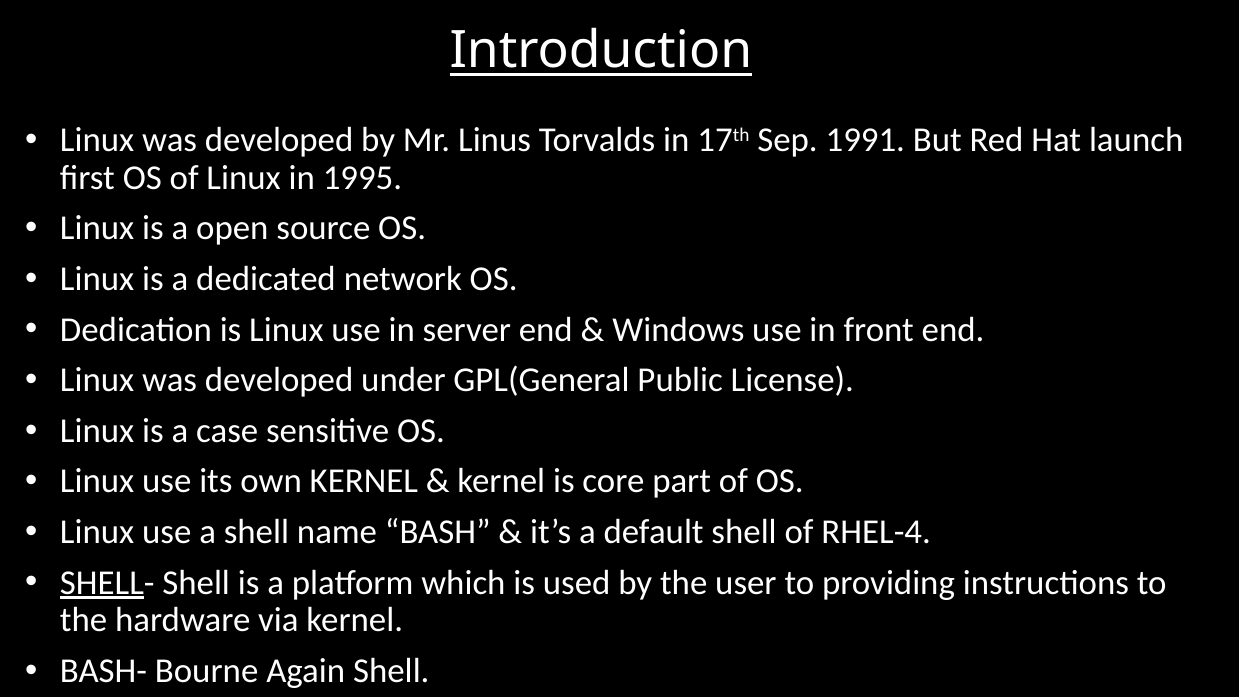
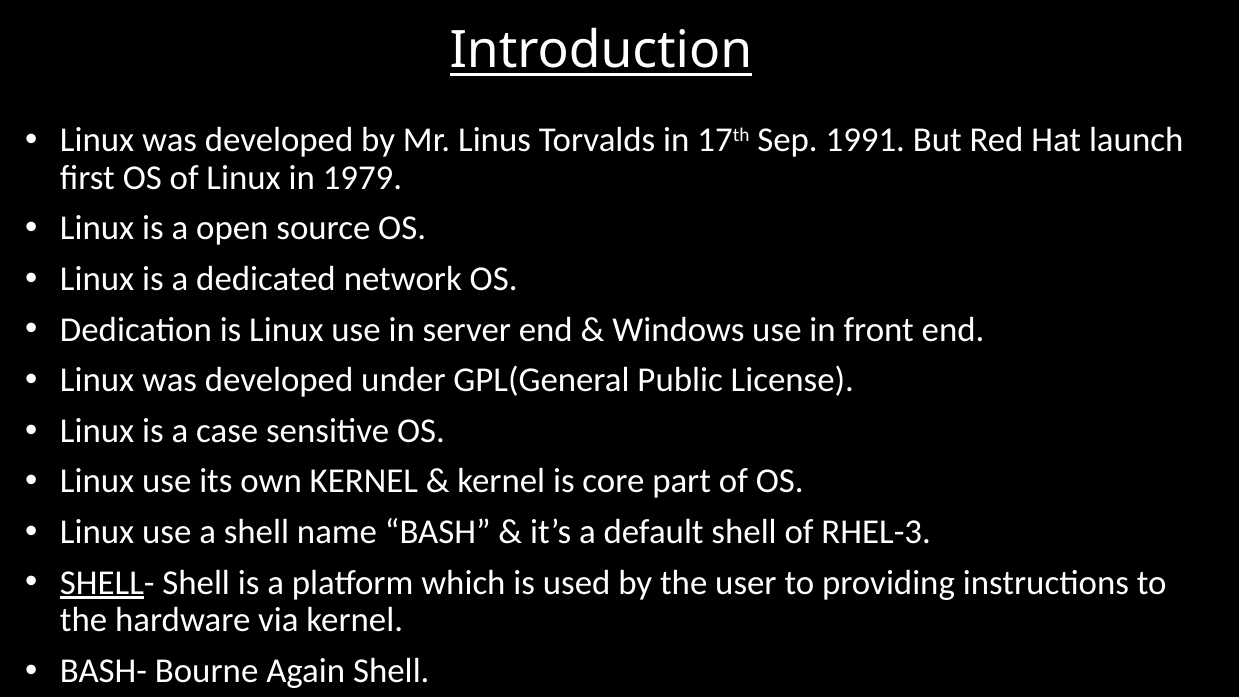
1995: 1995 -> 1979 (362, 178)
RHEL-4: RHEL-4 -> RHEL-3 (876, 532)
